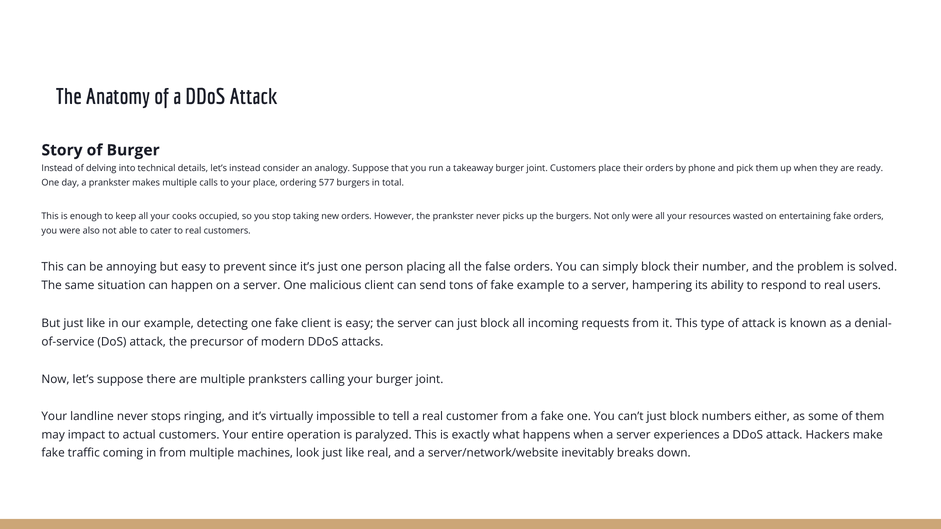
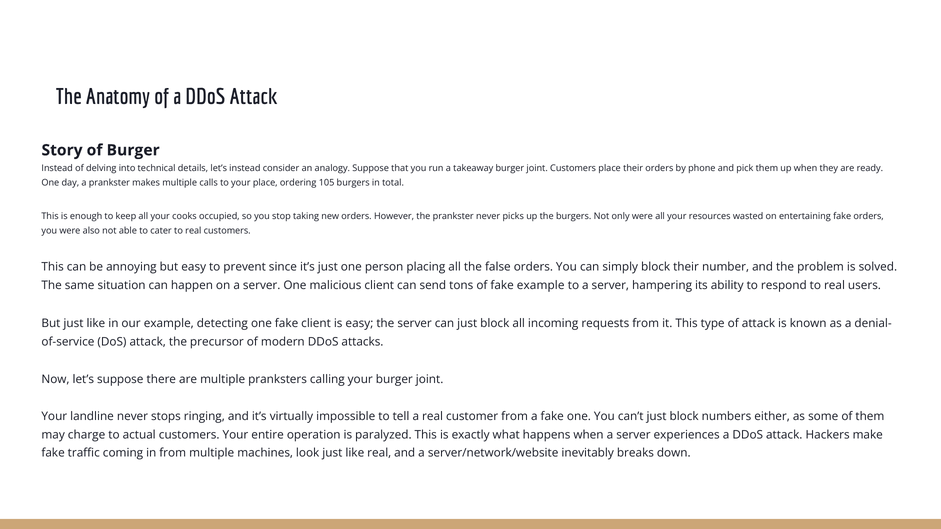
577: 577 -> 105 (327, 183)
impact: impact -> charge (87, 435)
